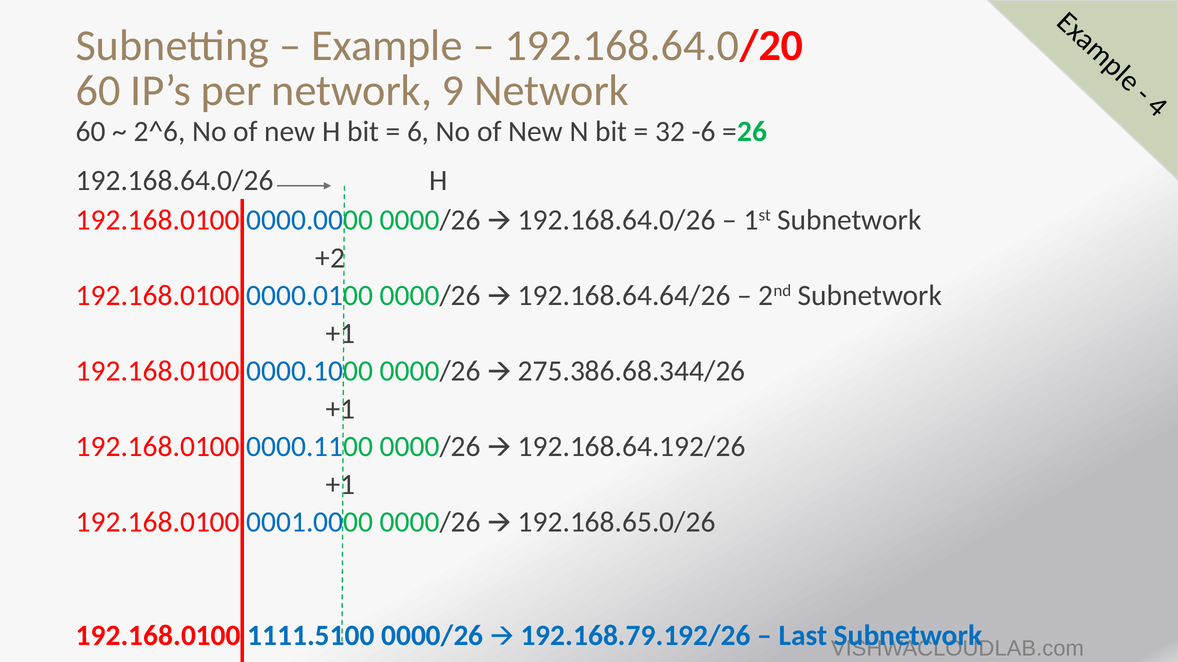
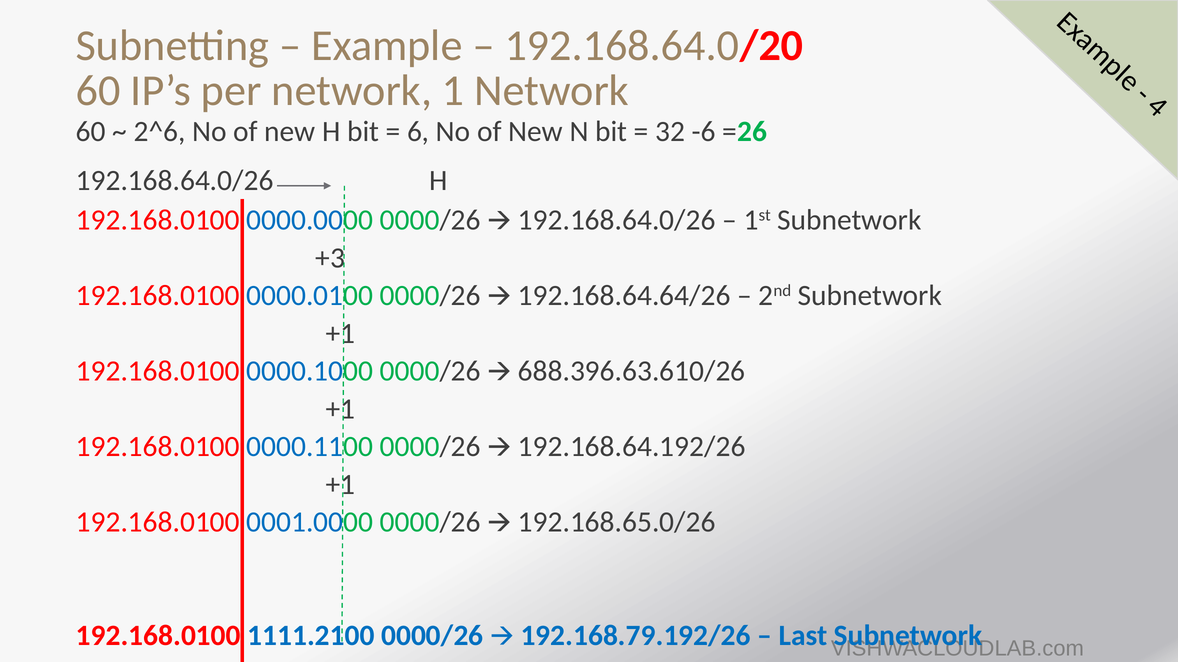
network 9: 9 -> 1 (453, 91)
+2: +2 -> +3 (330, 258)
275.386.68.344/26: 275.386.68.344/26 -> 688.396.63.610/26 (632, 372)
1111.5100: 1111.5100 -> 1111.2100 (311, 636)
